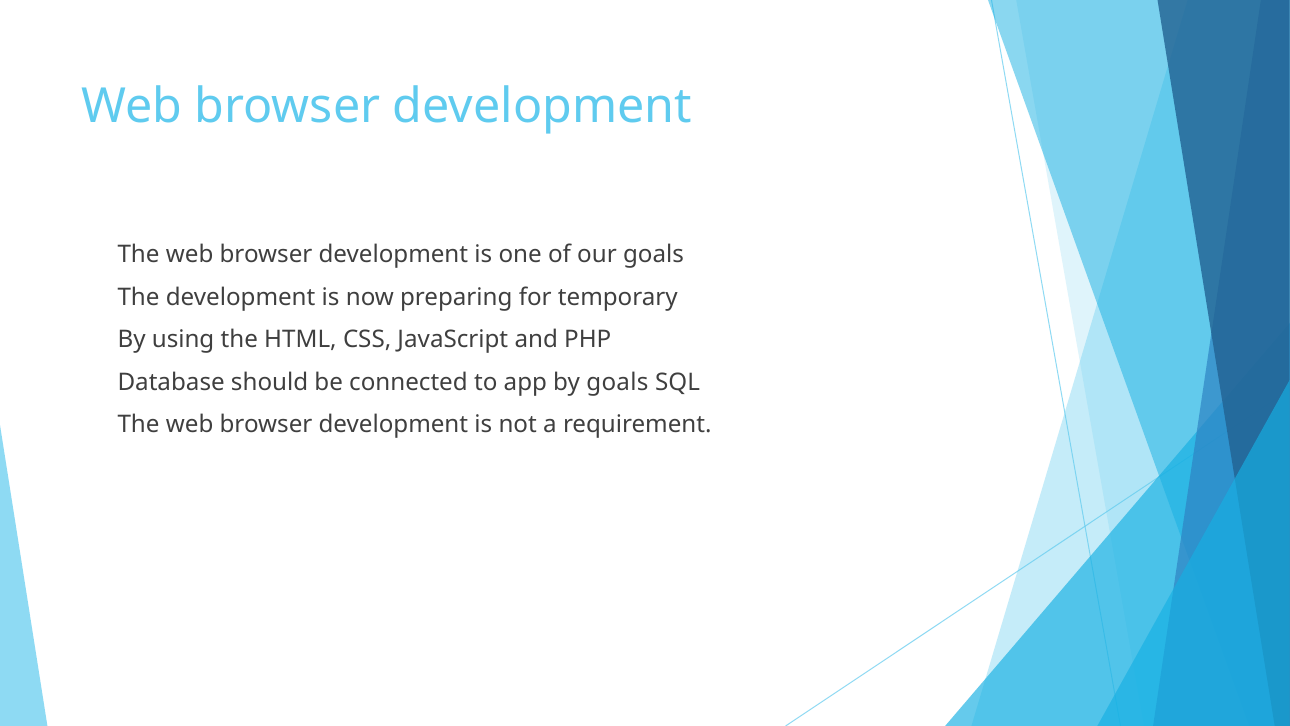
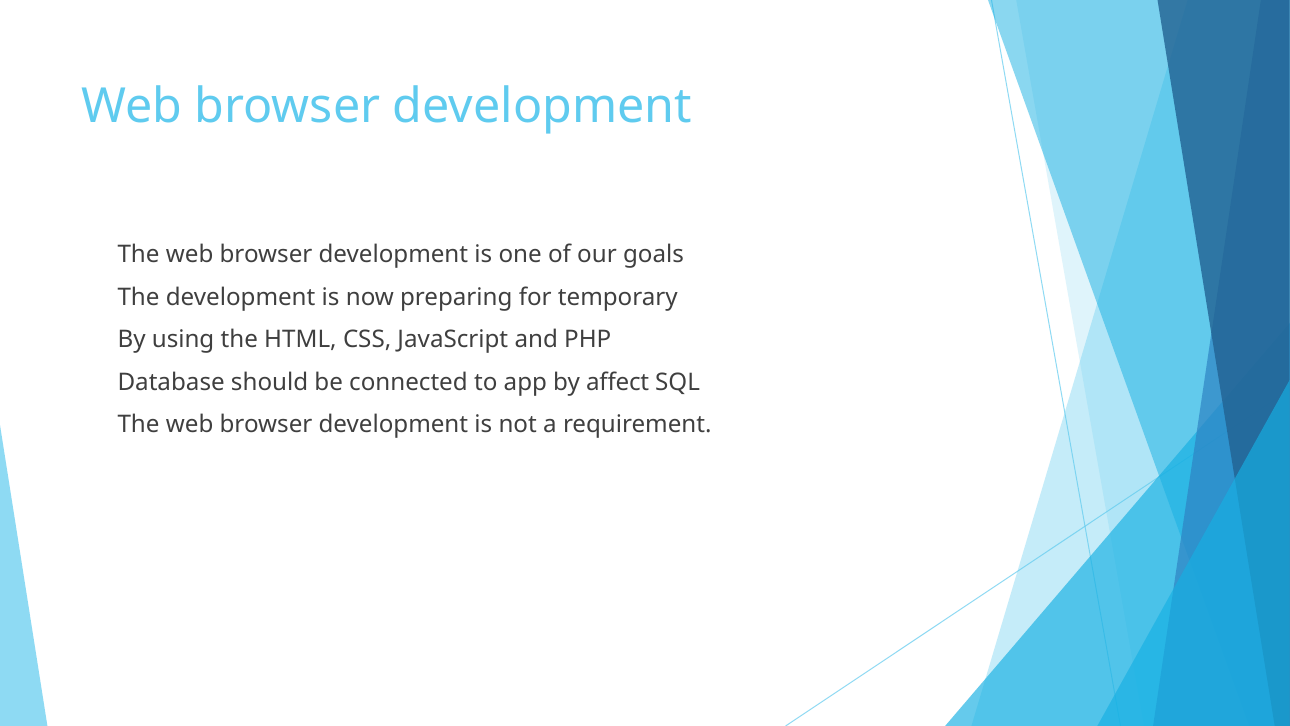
by goals: goals -> affect (618, 382)
